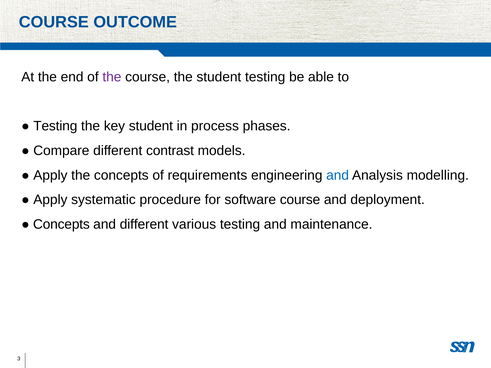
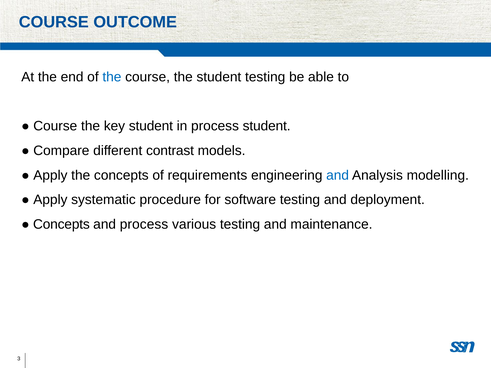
the colour: purple -> blue (112, 77)
Testing: Testing -> Course (55, 126)
process phases: phases -> student (267, 126)
software course: course -> testing (300, 200)
and different: different -> process (144, 224)
